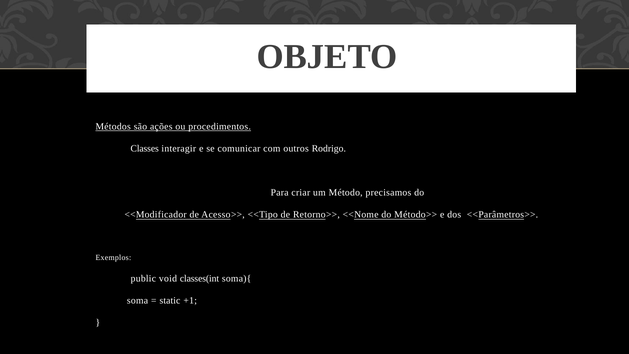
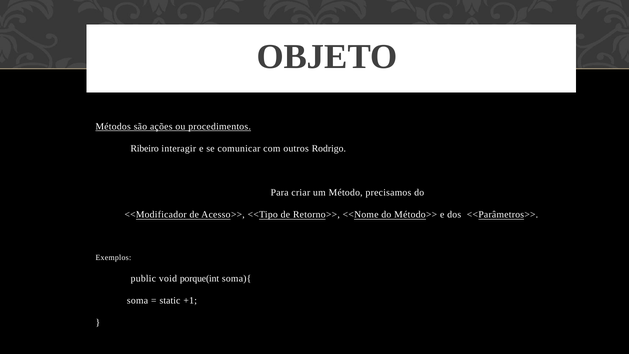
Classes: Classes -> Ribeiro (145, 149)
classes(int: classes(int -> porque(int (199, 279)
